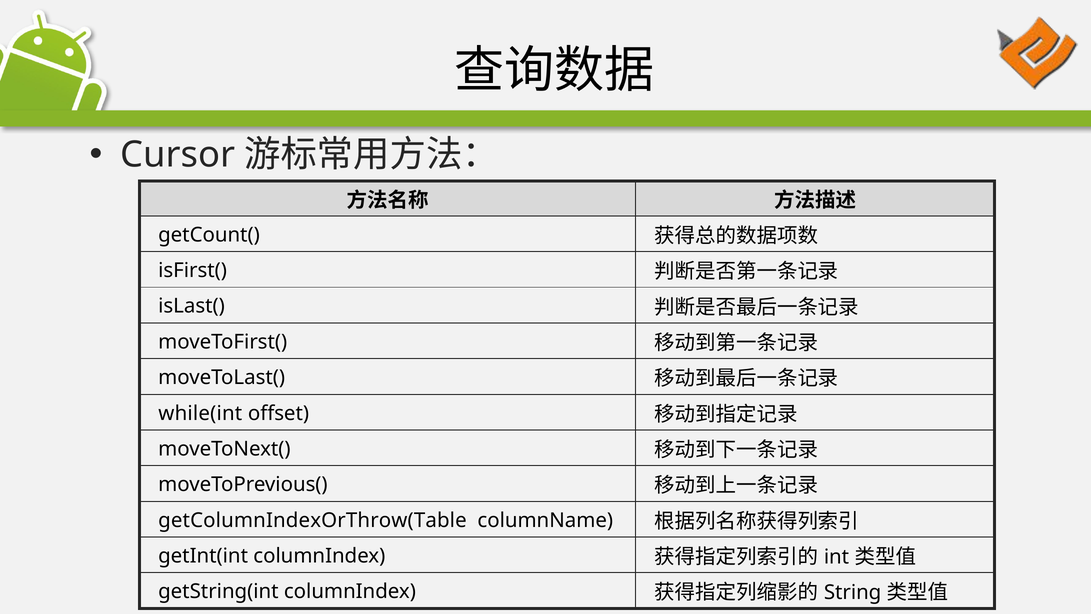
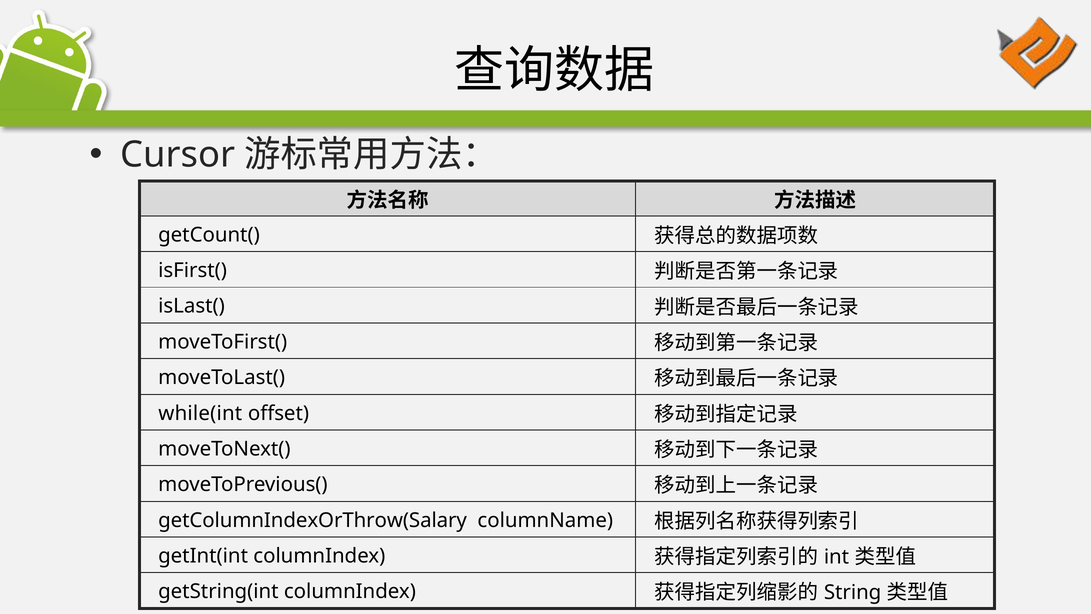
getColumnIndexOrThrow(Table: getColumnIndexOrThrow(Table -> getColumnIndexOrThrow(Salary (313, 520)
